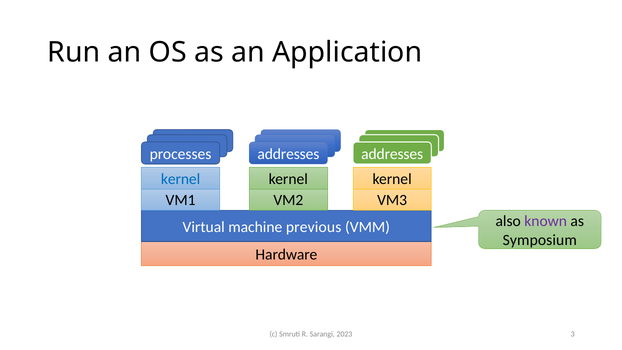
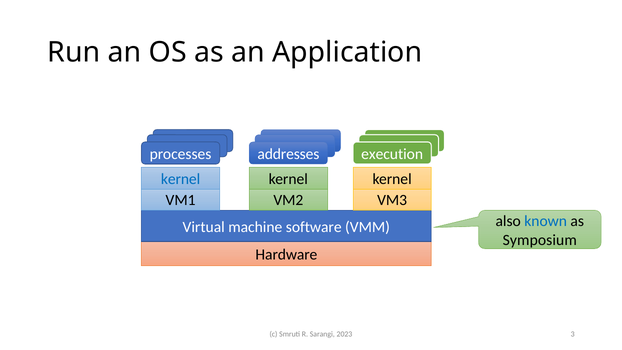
addresses: addresses -> execution (392, 154)
known colour: purple -> blue (546, 221)
previous: previous -> software (314, 227)
